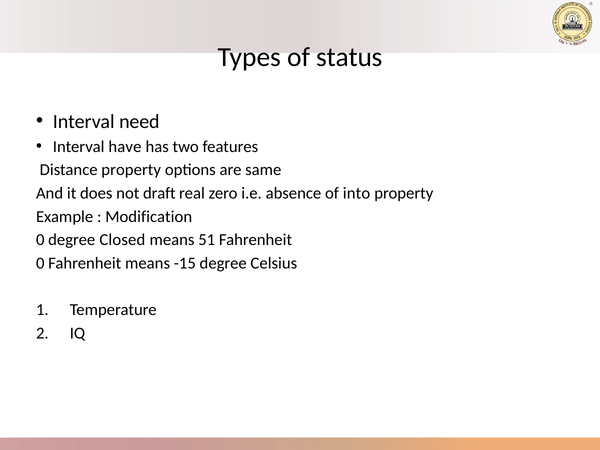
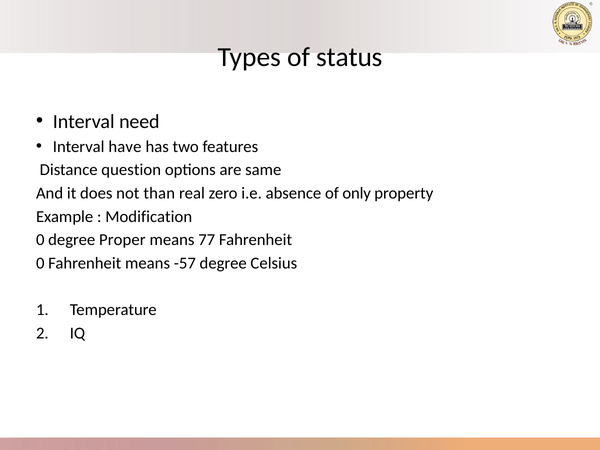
Distance property: property -> question (131, 170)
draft: draft -> than (159, 193)
into: into -> only (357, 193)
Closed: Closed -> Proper (122, 240)
51: 51 -> 77 (207, 240)
-15: -15 -> -57 (185, 263)
